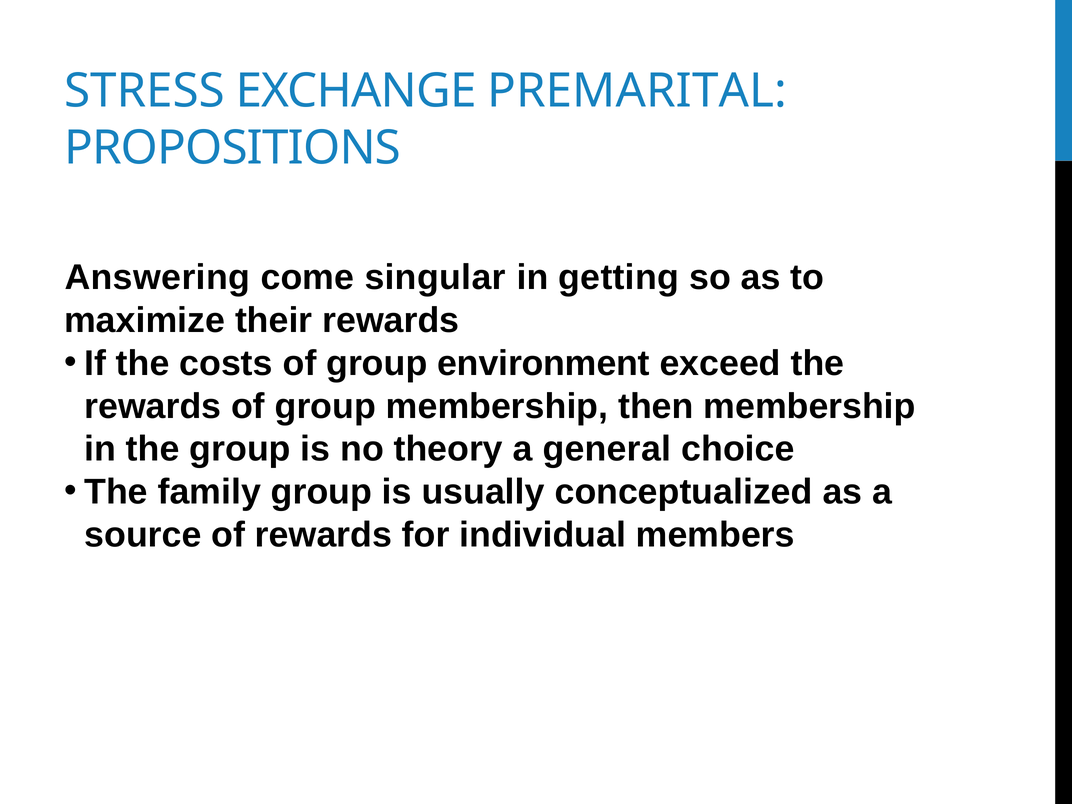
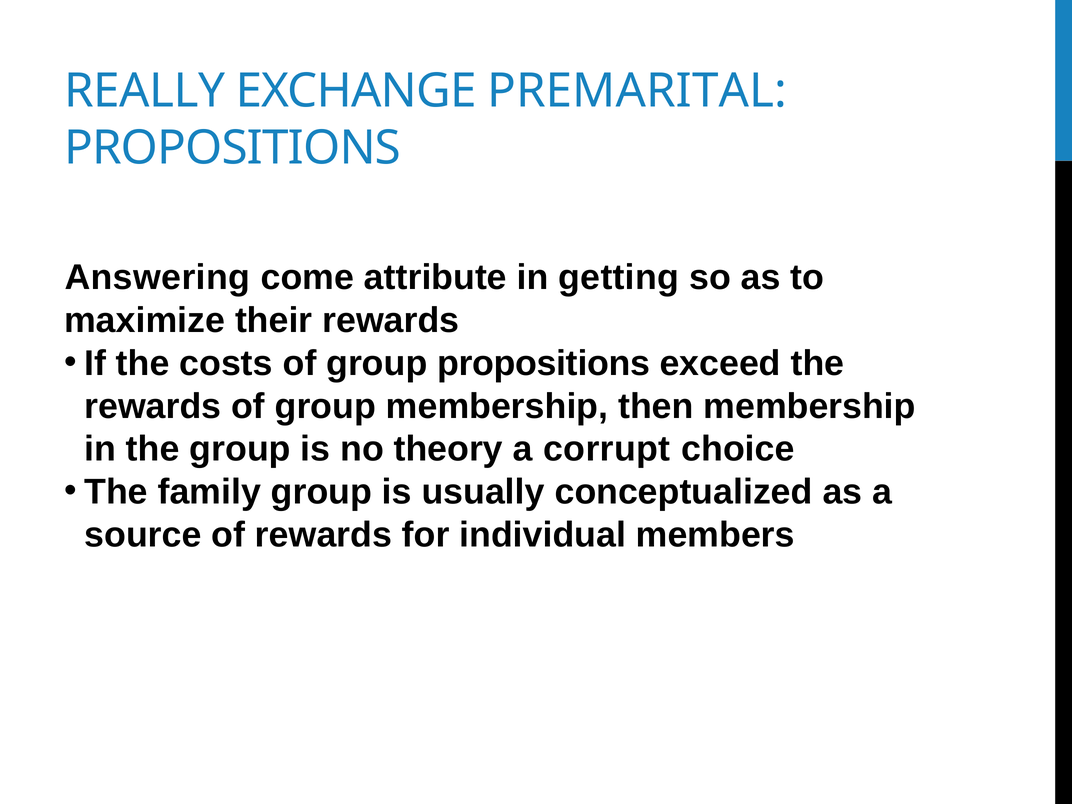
STRESS: STRESS -> REALLY (145, 91)
singular: singular -> attribute (435, 278)
group environment: environment -> propositions (544, 363)
general: general -> corrupt (607, 449)
